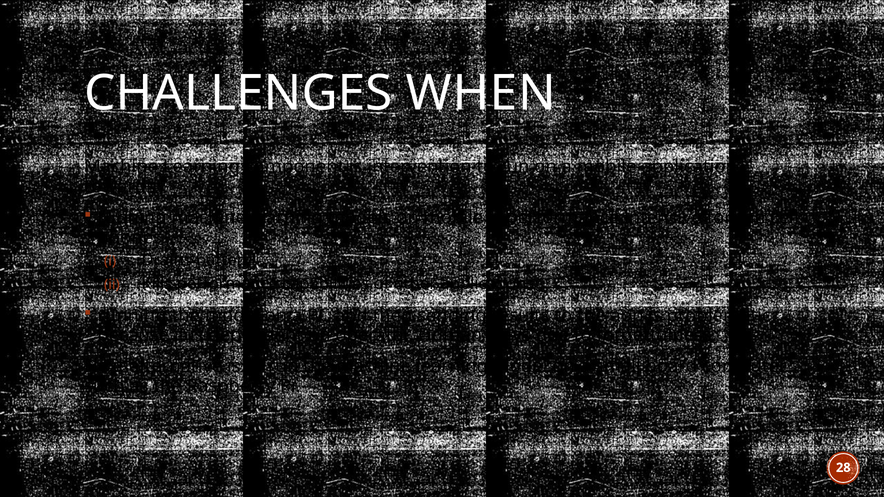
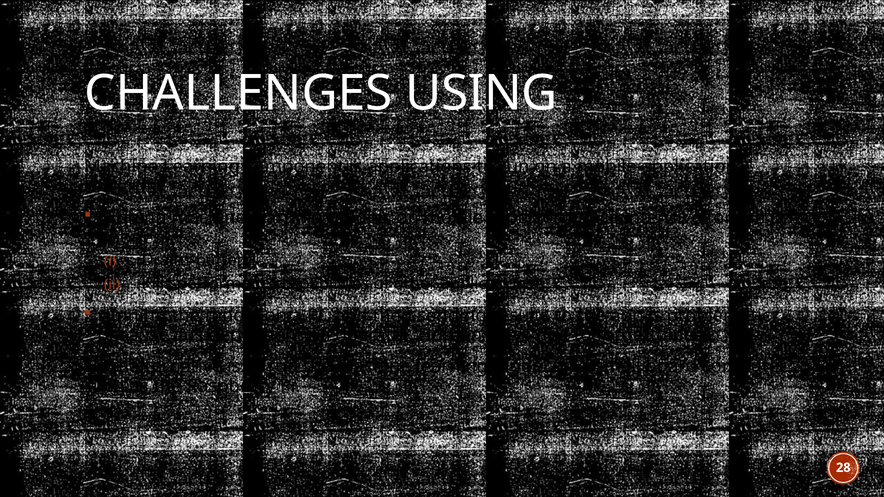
WHEN: WHEN -> USING (481, 93)
is intervention: intervention -> applications (420, 167)
